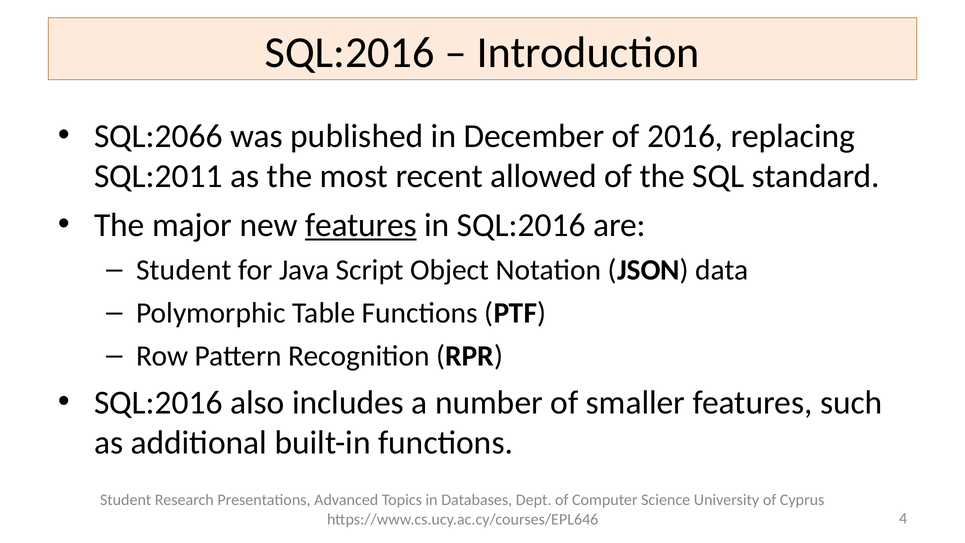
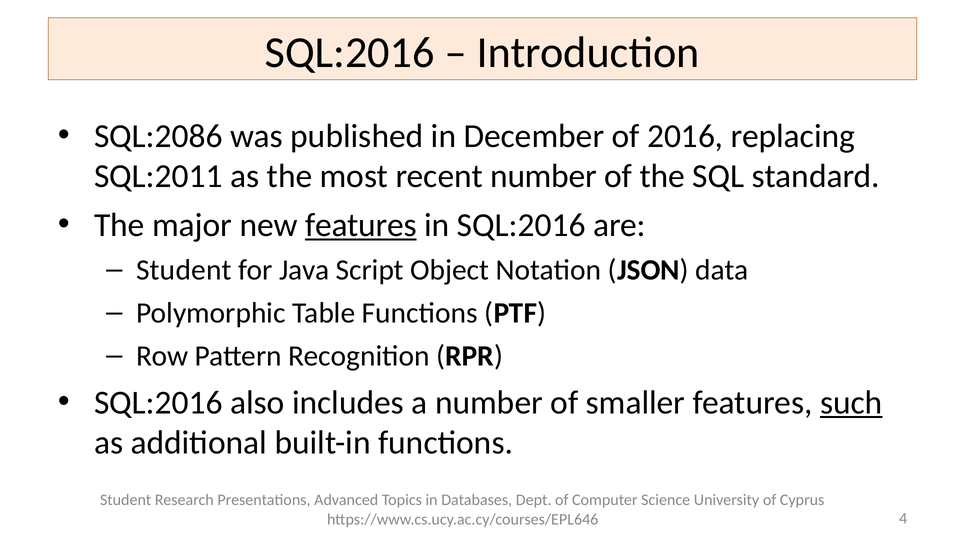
SQL:2066: SQL:2066 -> SQL:2086 (158, 136)
recent allowed: allowed -> number (544, 176)
such underline: none -> present (851, 403)
